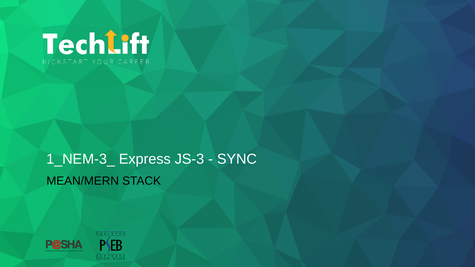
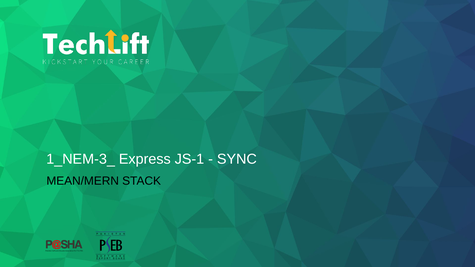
JS-3: JS-3 -> JS-1 (189, 159)
